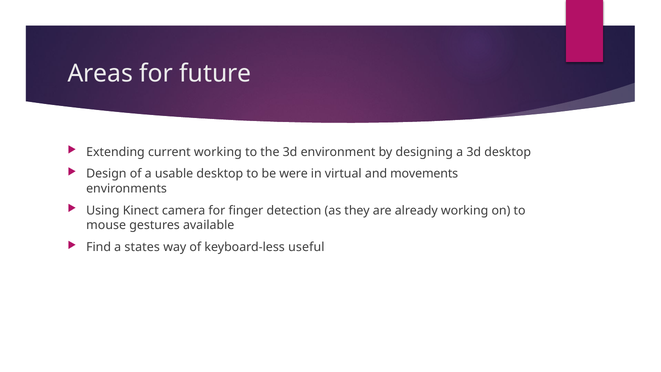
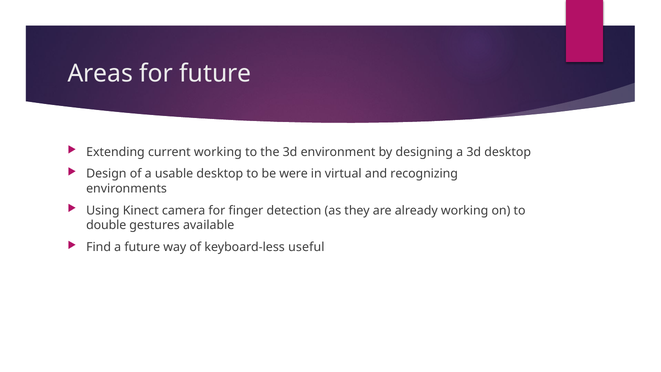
movements: movements -> recognizing (424, 174)
mouse: mouse -> double (106, 225)
a states: states -> future (142, 247)
